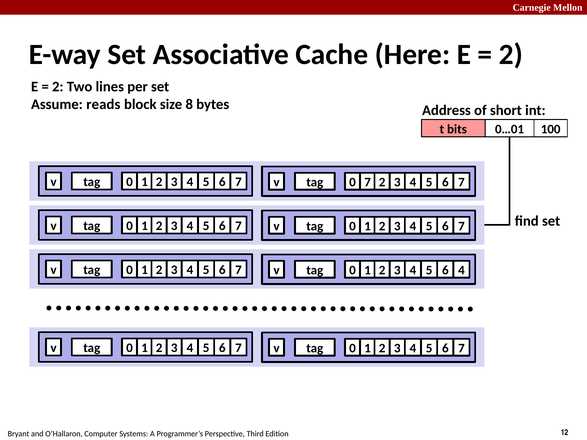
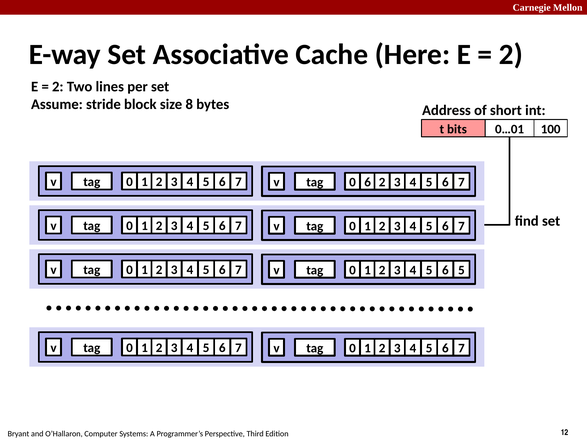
reads: reads -> stride (103, 104)
0 7: 7 -> 6 (368, 182)
2 4: 4 -> 5 (461, 270)
